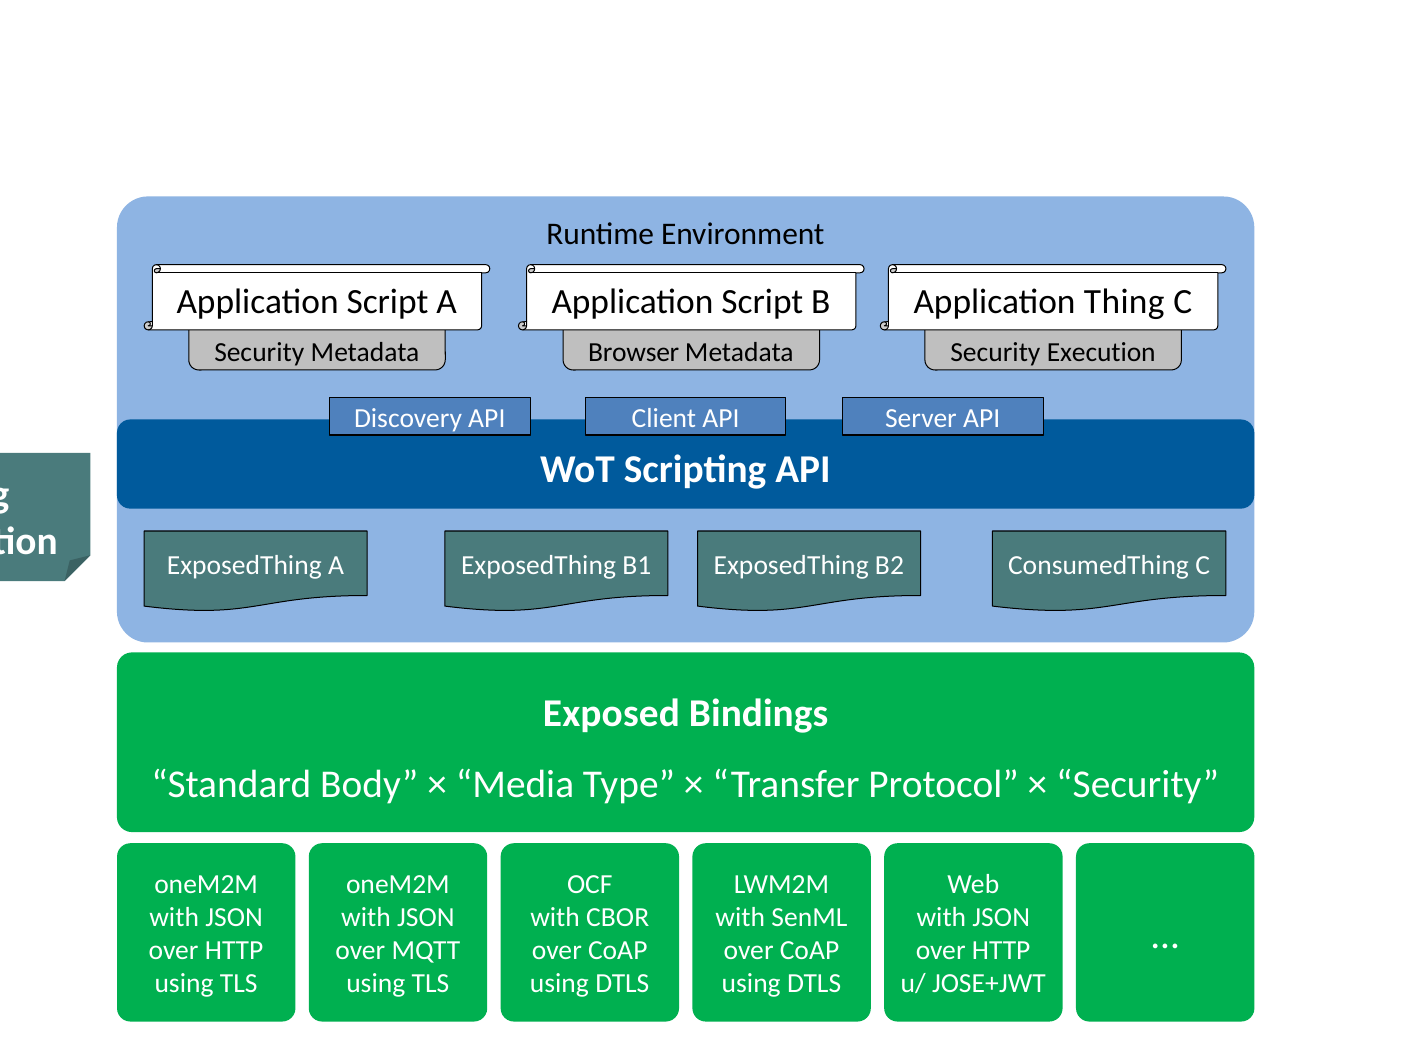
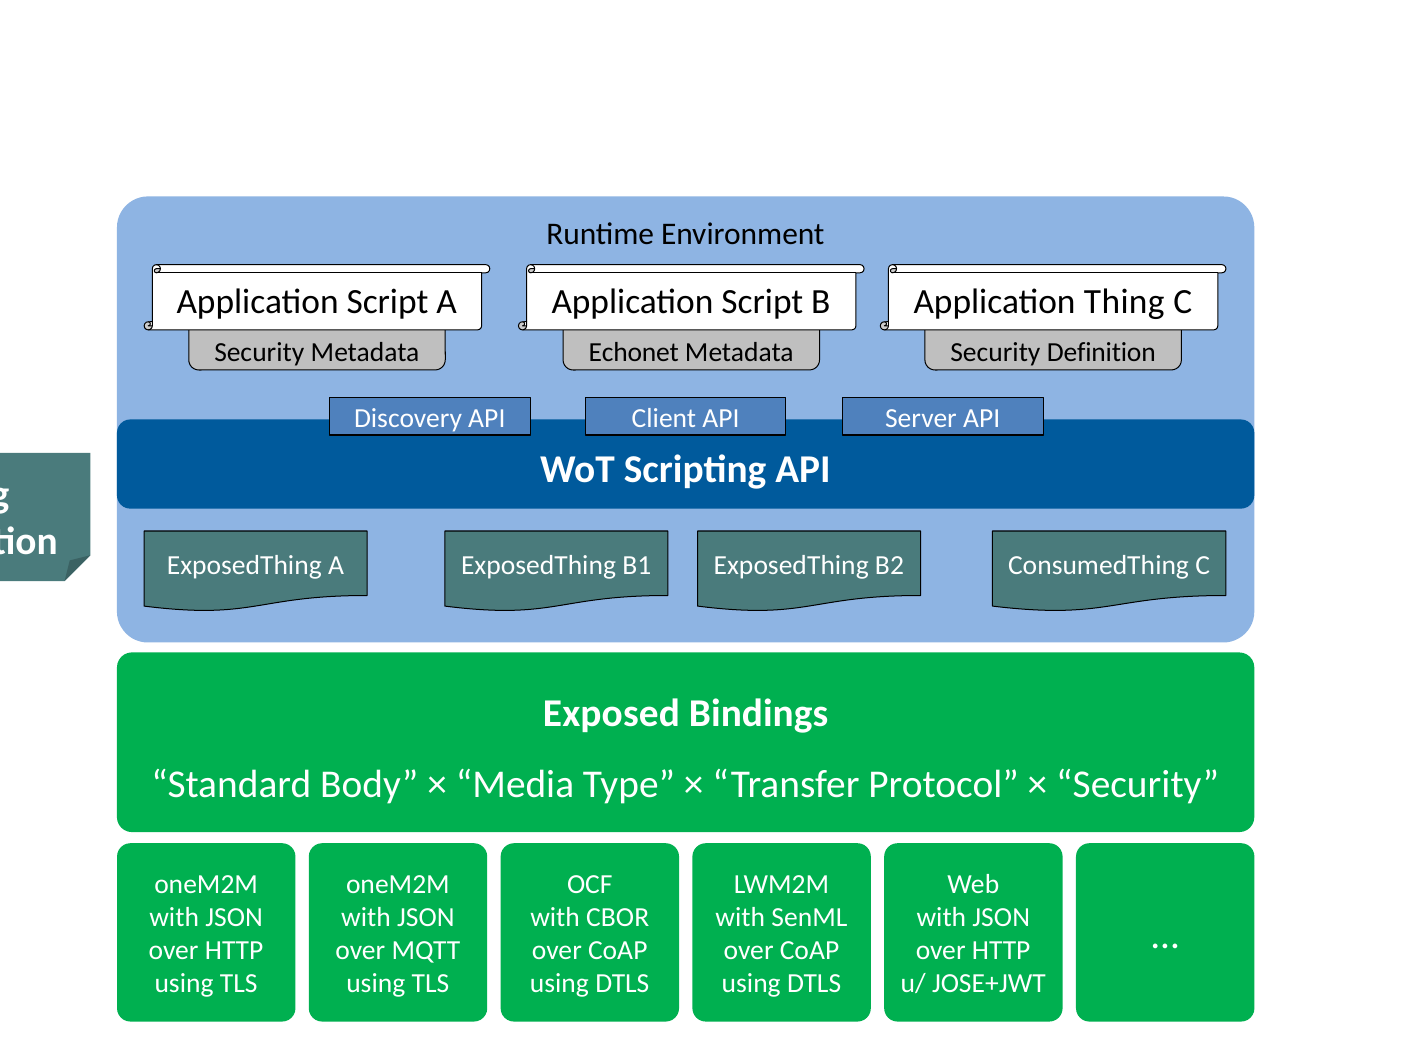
Browser: Browser -> Echonet (634, 352)
Execution: Execution -> Definition (1101, 352)
